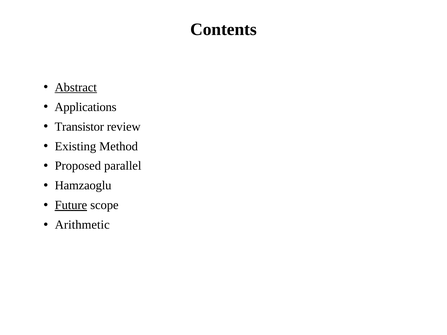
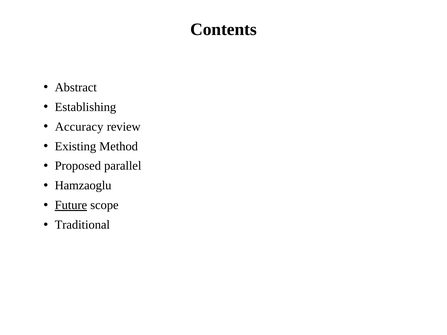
Abstract underline: present -> none (76, 87)
Applications: Applications -> Establishing (85, 107)
Transistor: Transistor -> Accuracy (79, 127)
Arithmetic: Arithmetic -> Traditional (82, 225)
